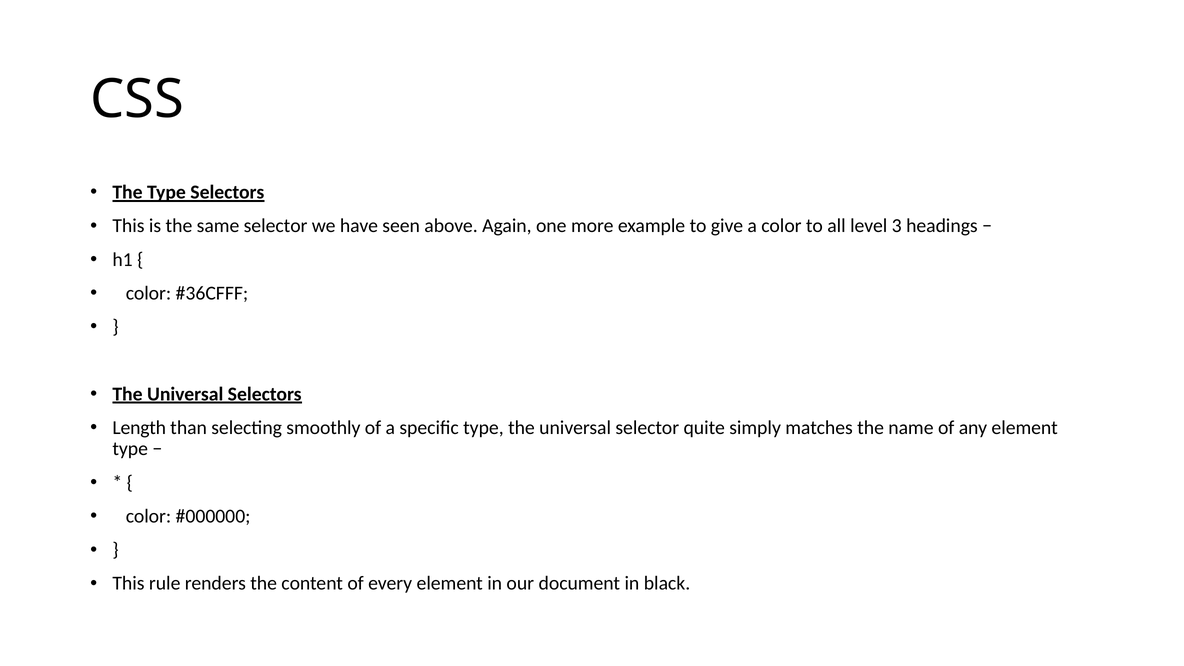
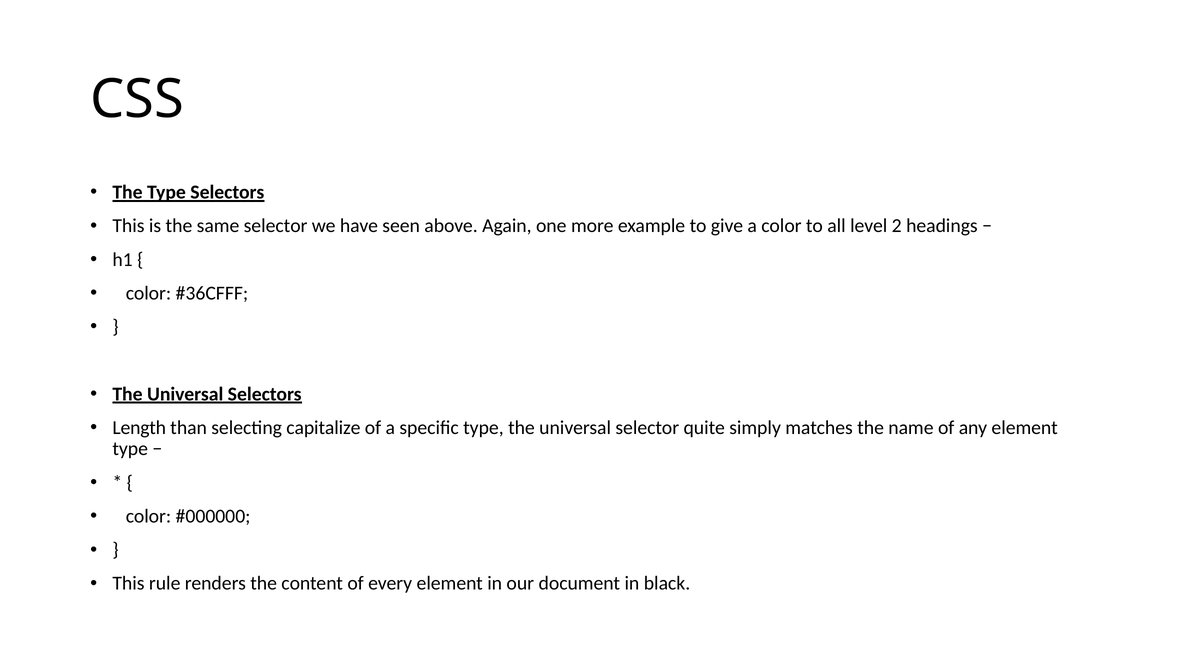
3: 3 -> 2 (897, 226)
smoothly: smoothly -> capitalize (323, 428)
